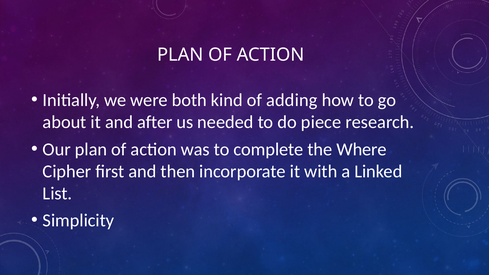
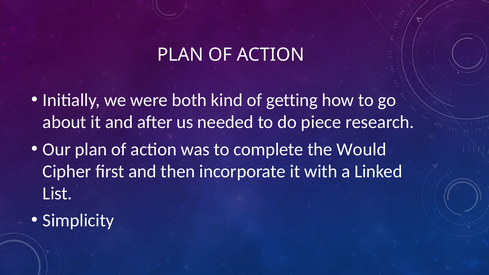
adding: adding -> getting (292, 100)
Where: Where -> Would (361, 149)
